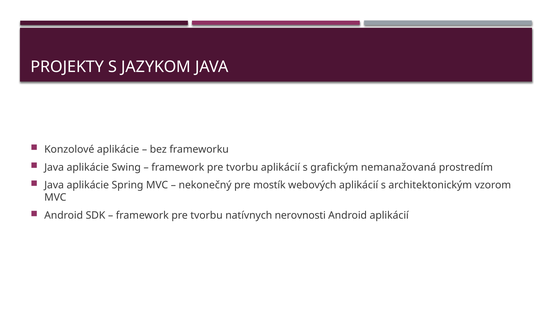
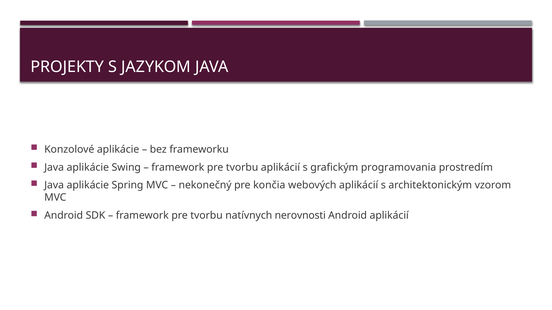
nemanažovaná: nemanažovaná -> programovania (399, 168)
mostík: mostík -> končia (269, 185)
